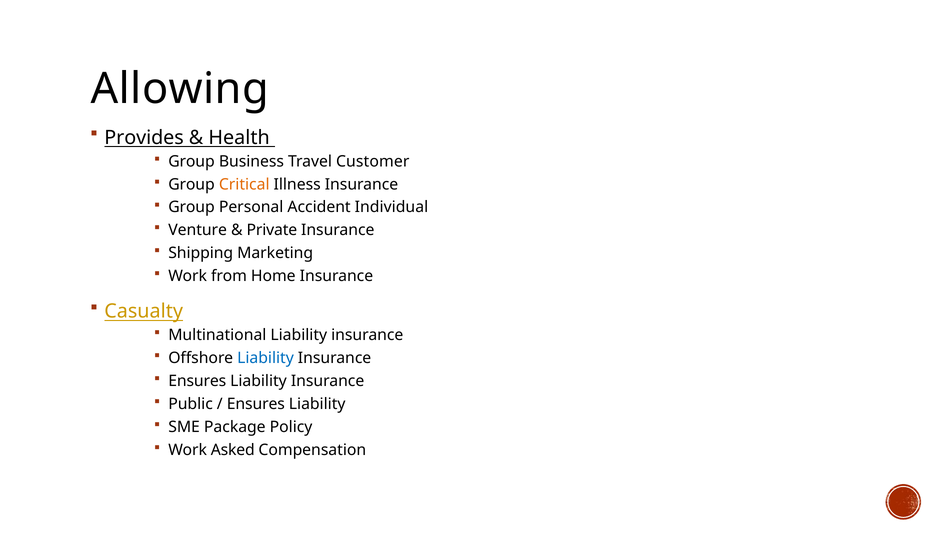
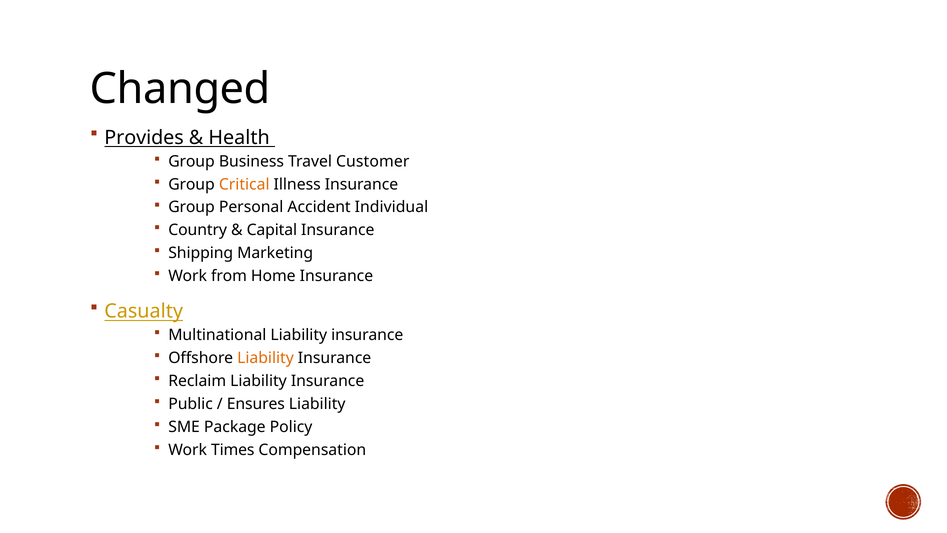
Allowing: Allowing -> Changed (180, 89)
Venture: Venture -> Country (198, 230)
Private: Private -> Capital (272, 230)
Liability colour: blue -> orange (265, 358)
Ensures: Ensures -> Reclaim (197, 381)
Asked: Asked -> Times (233, 450)
